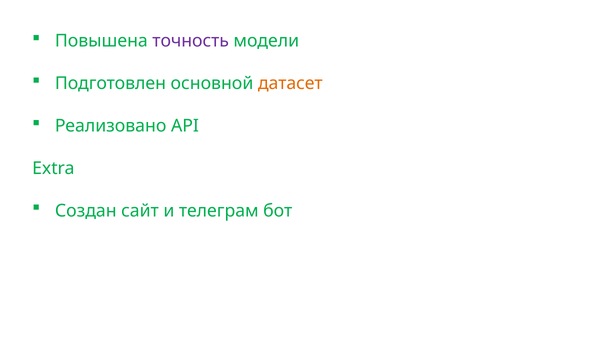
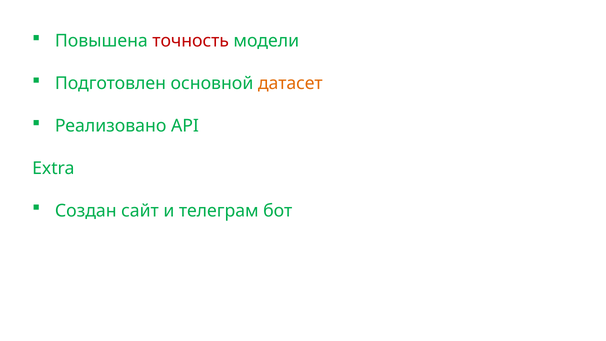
точность colour: purple -> red (191, 41)
